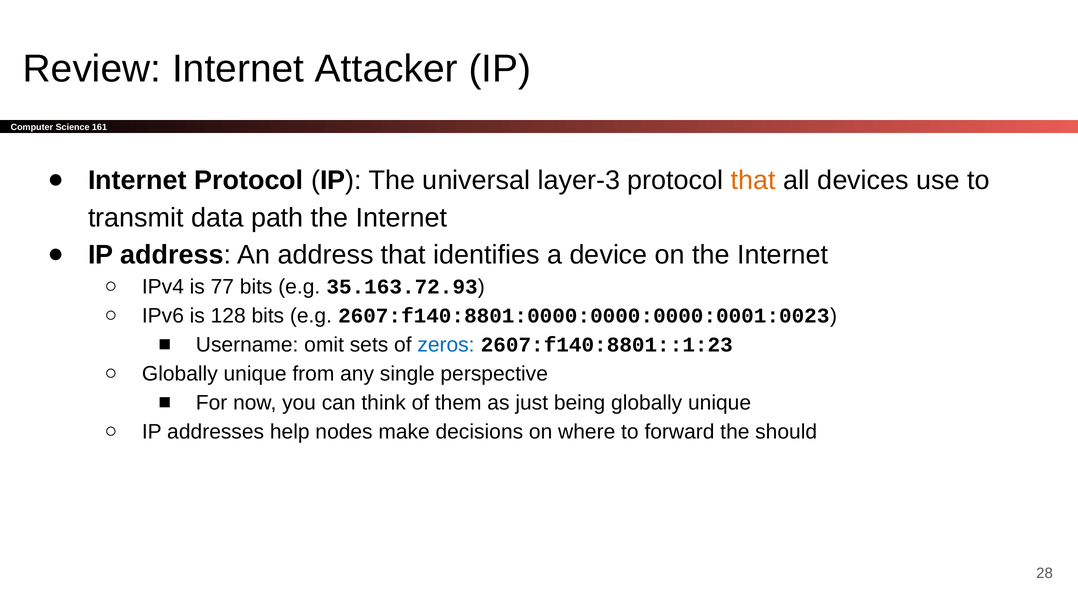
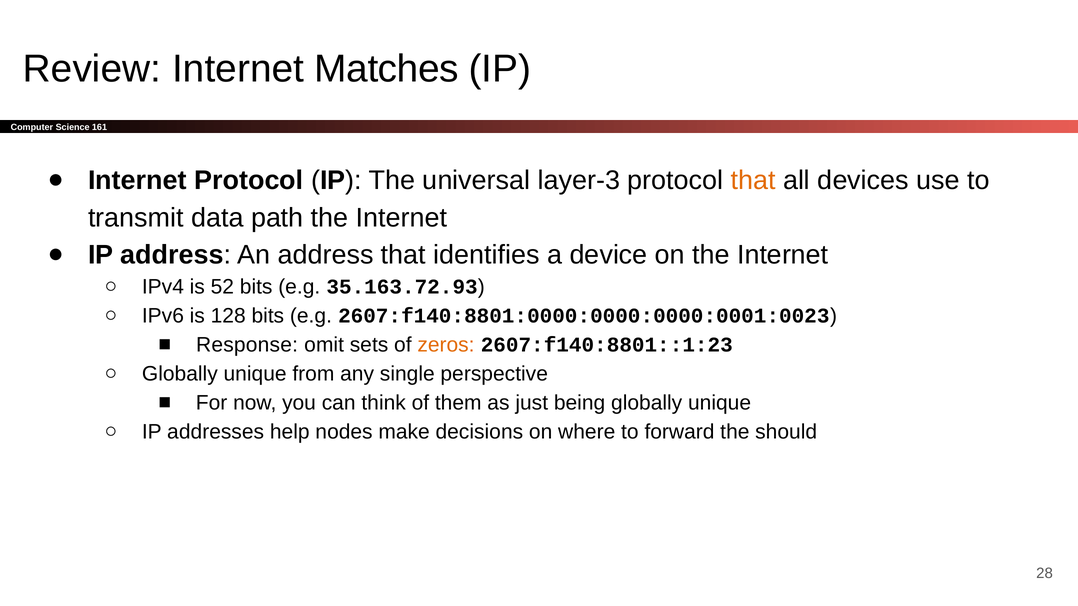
Attacker: Attacker -> Matches (387, 69)
77: 77 -> 52 (222, 287)
Username: Username -> Response (247, 345)
zeros colour: blue -> orange (446, 345)
